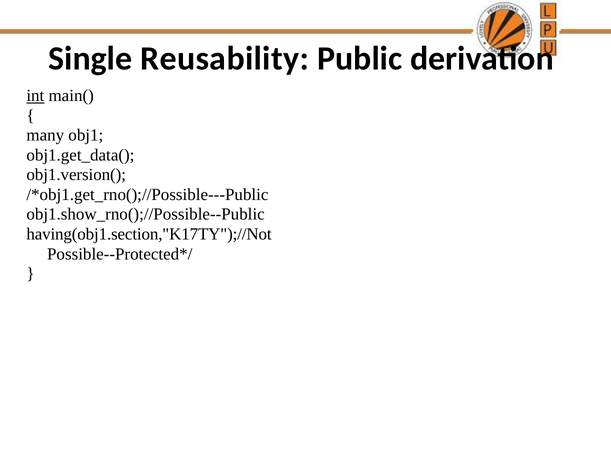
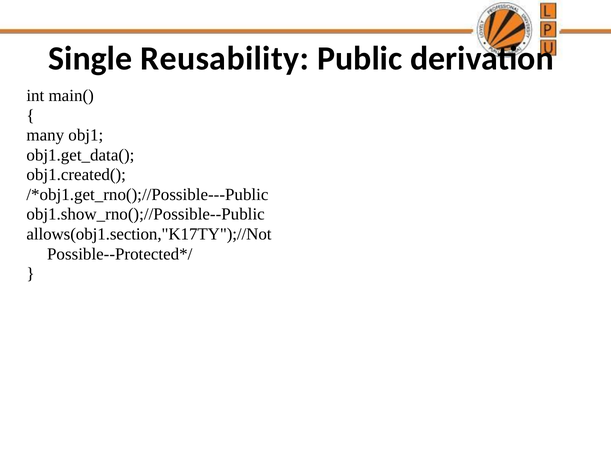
int underline: present -> none (35, 96)
obj1.version(: obj1.version( -> obj1.created( (76, 175)
having(obj1.section,"K17TY");//Not: having(obj1.section,"K17TY");//Not -> allows(obj1.section,"K17TY");//Not (149, 234)
